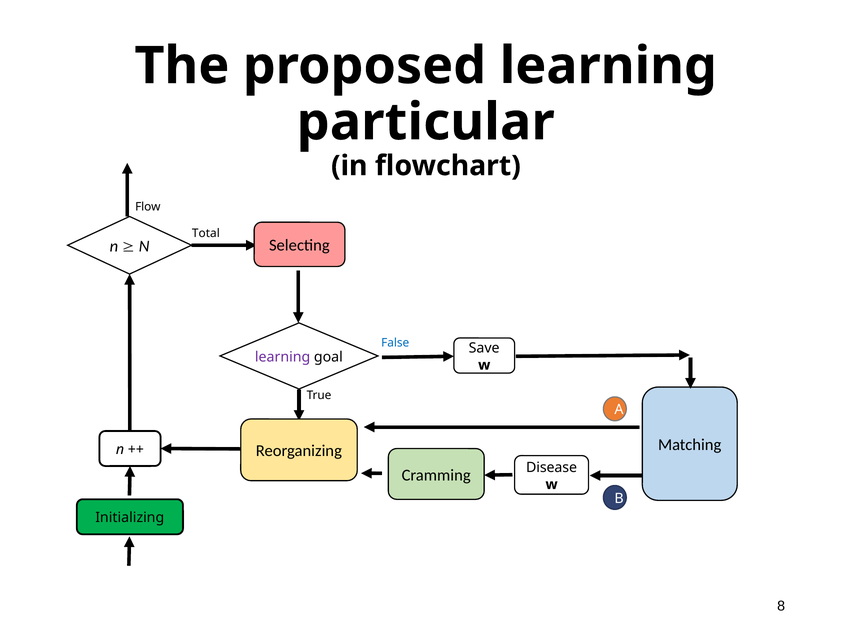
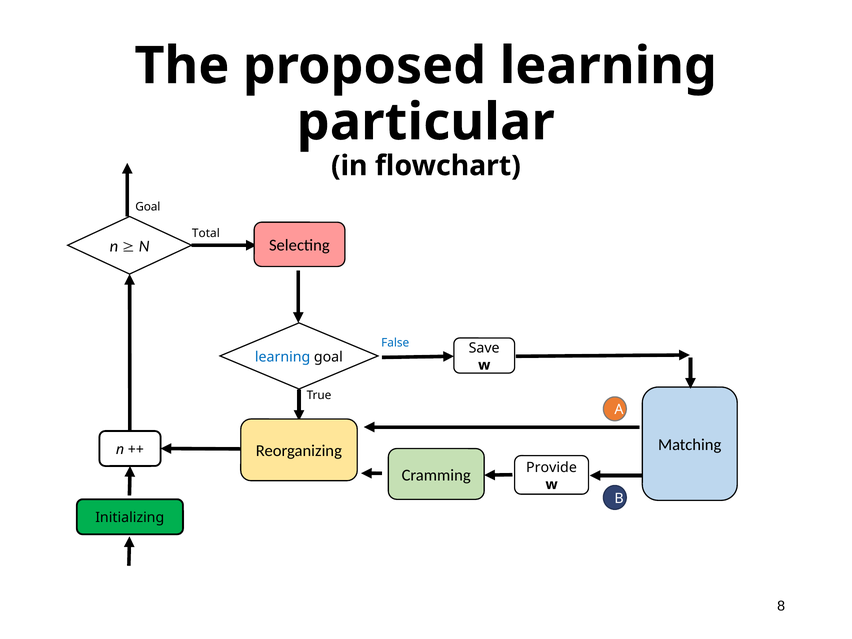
Flow: Flow -> Goal (148, 207)
learning colour: purple -> blue (283, 357)
Disease: Disease -> Provide (551, 467)
